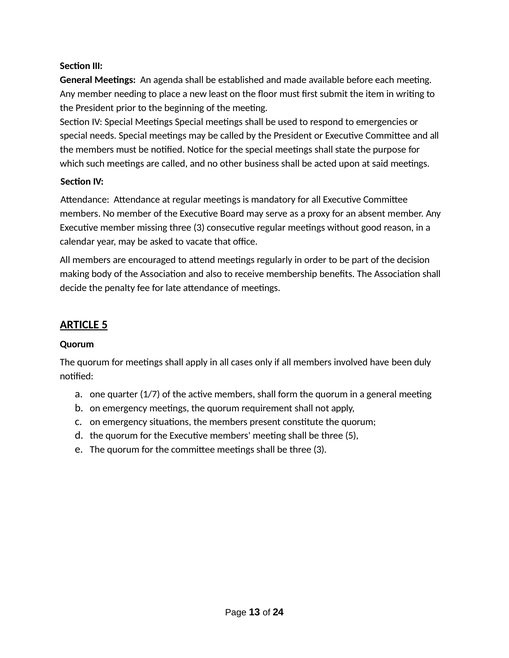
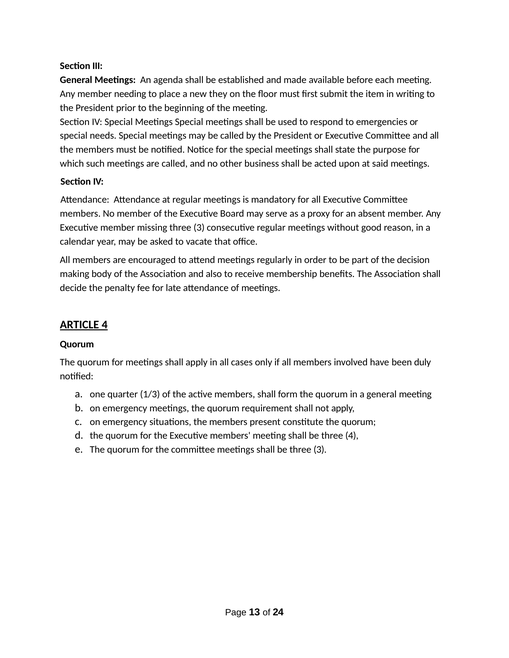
least: least -> they (218, 94)
ARTICLE 5: 5 -> 4 (105, 325)
1/7: 1/7 -> 1/3 (150, 395)
three 5: 5 -> 4 (352, 436)
